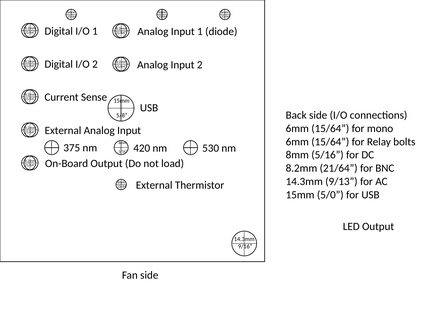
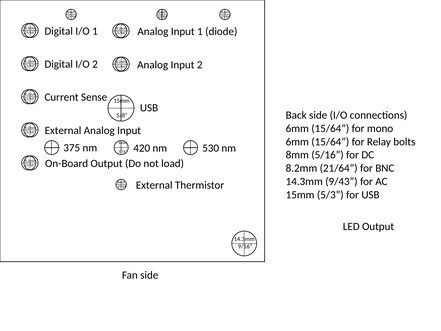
9/13: 9/13 -> 9/43 (341, 181)
5/0: 5/0 -> 5/3 (330, 195)
